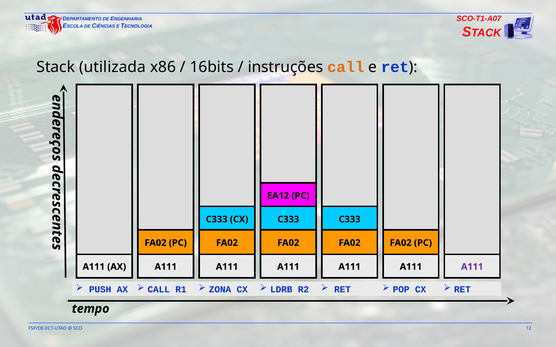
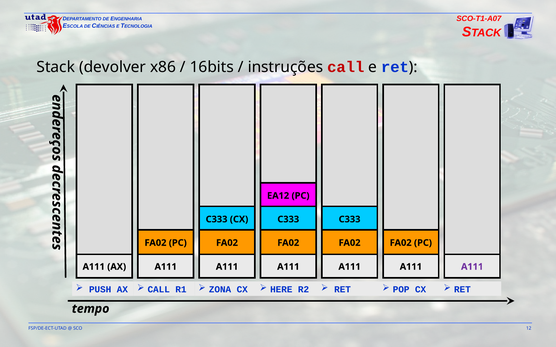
utilizada: utilizada -> devolver (113, 67)
call colour: orange -> red (346, 67)
LDRB: LDRB -> HERE (281, 290)
